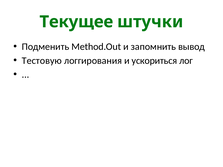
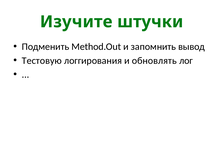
Текущее: Текущее -> Изучите (76, 22)
ускориться: ускориться -> обновлять (154, 61)
